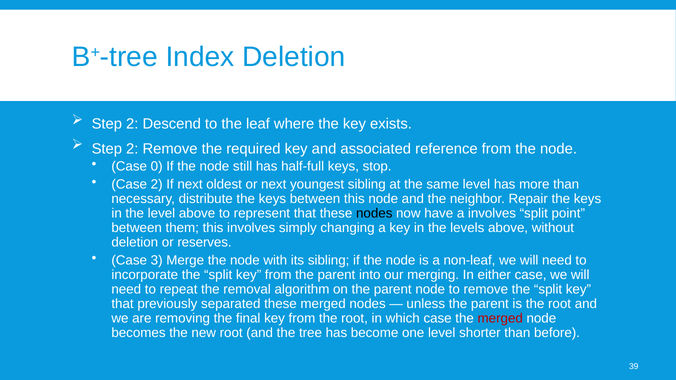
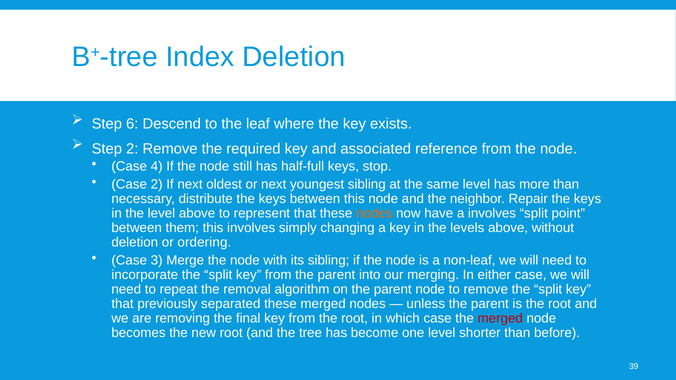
2: 2 -> 6 (132, 124)
0: 0 -> 4 (157, 166)
nodes colour: black -> orange (374, 213)
reserves: reserves -> ordering (204, 242)
